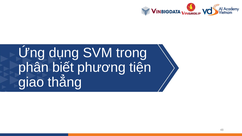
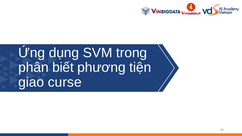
thẳng: thẳng -> curse (65, 82)
